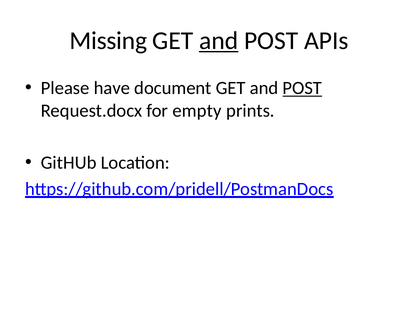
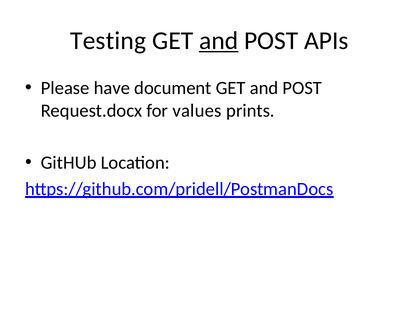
Missing: Missing -> Testing (108, 41)
POST underline: present -> none (302, 88)
empty: empty -> values (197, 110)
